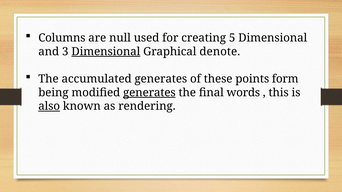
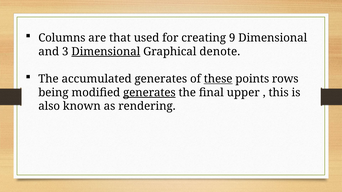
null: null -> that (120, 38)
5: 5 -> 9 (232, 38)
these underline: none -> present (218, 79)
form: form -> rows (285, 79)
words: words -> upper (243, 93)
also underline: present -> none (49, 106)
